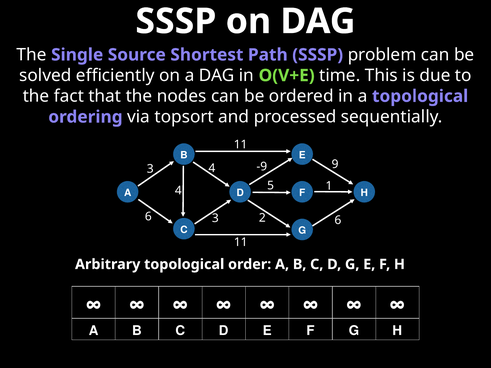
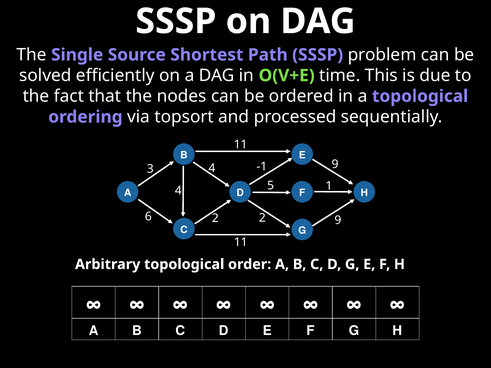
-9: -9 -> -1 (262, 167)
6 3: 3 -> 2 (215, 218)
2 6: 6 -> 9 (338, 221)
